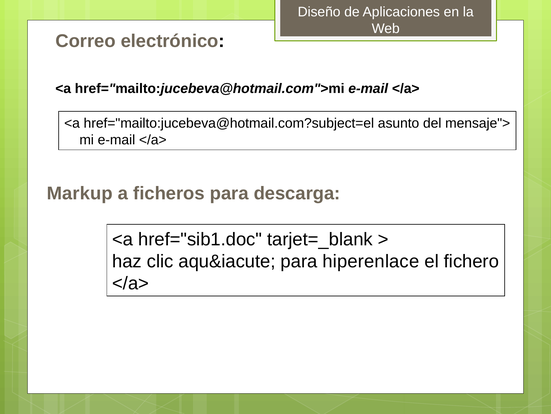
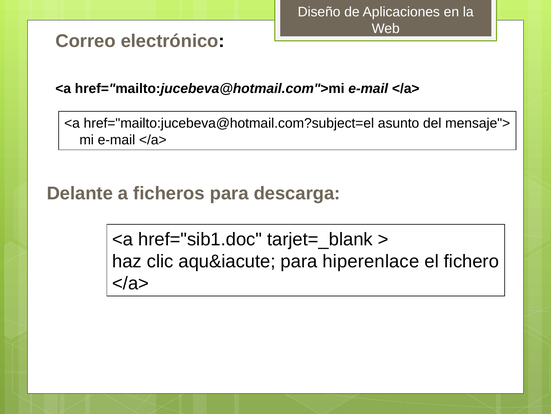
Markup: Markup -> Delante (80, 193)
